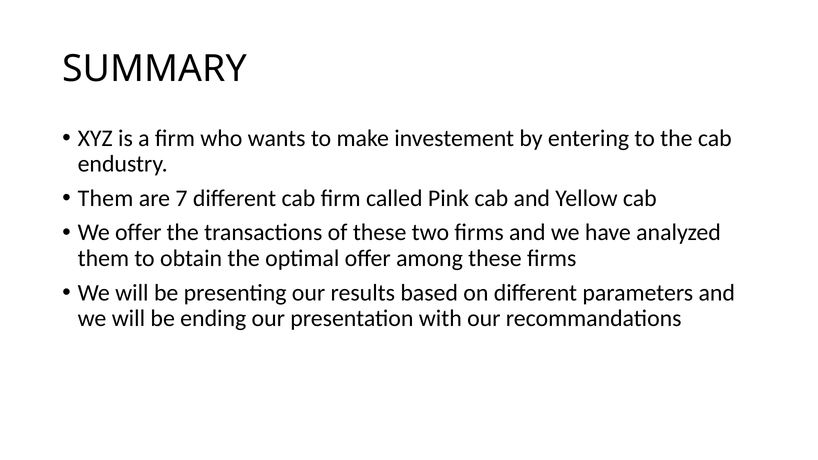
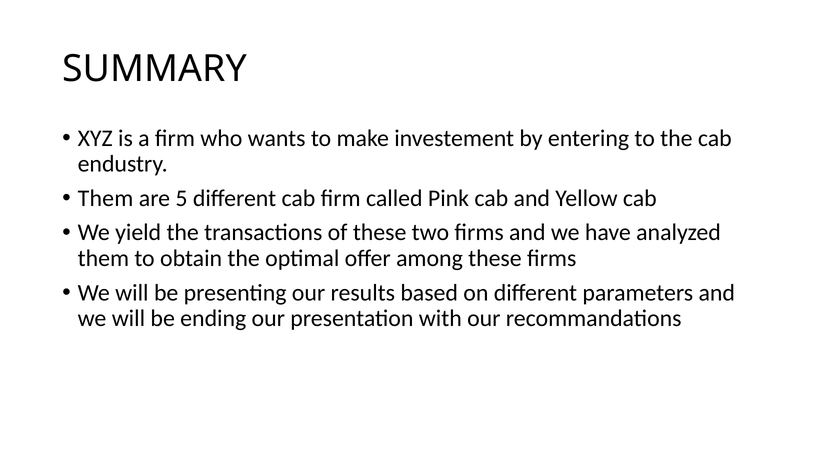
7: 7 -> 5 (182, 198)
We offer: offer -> yield (138, 233)
